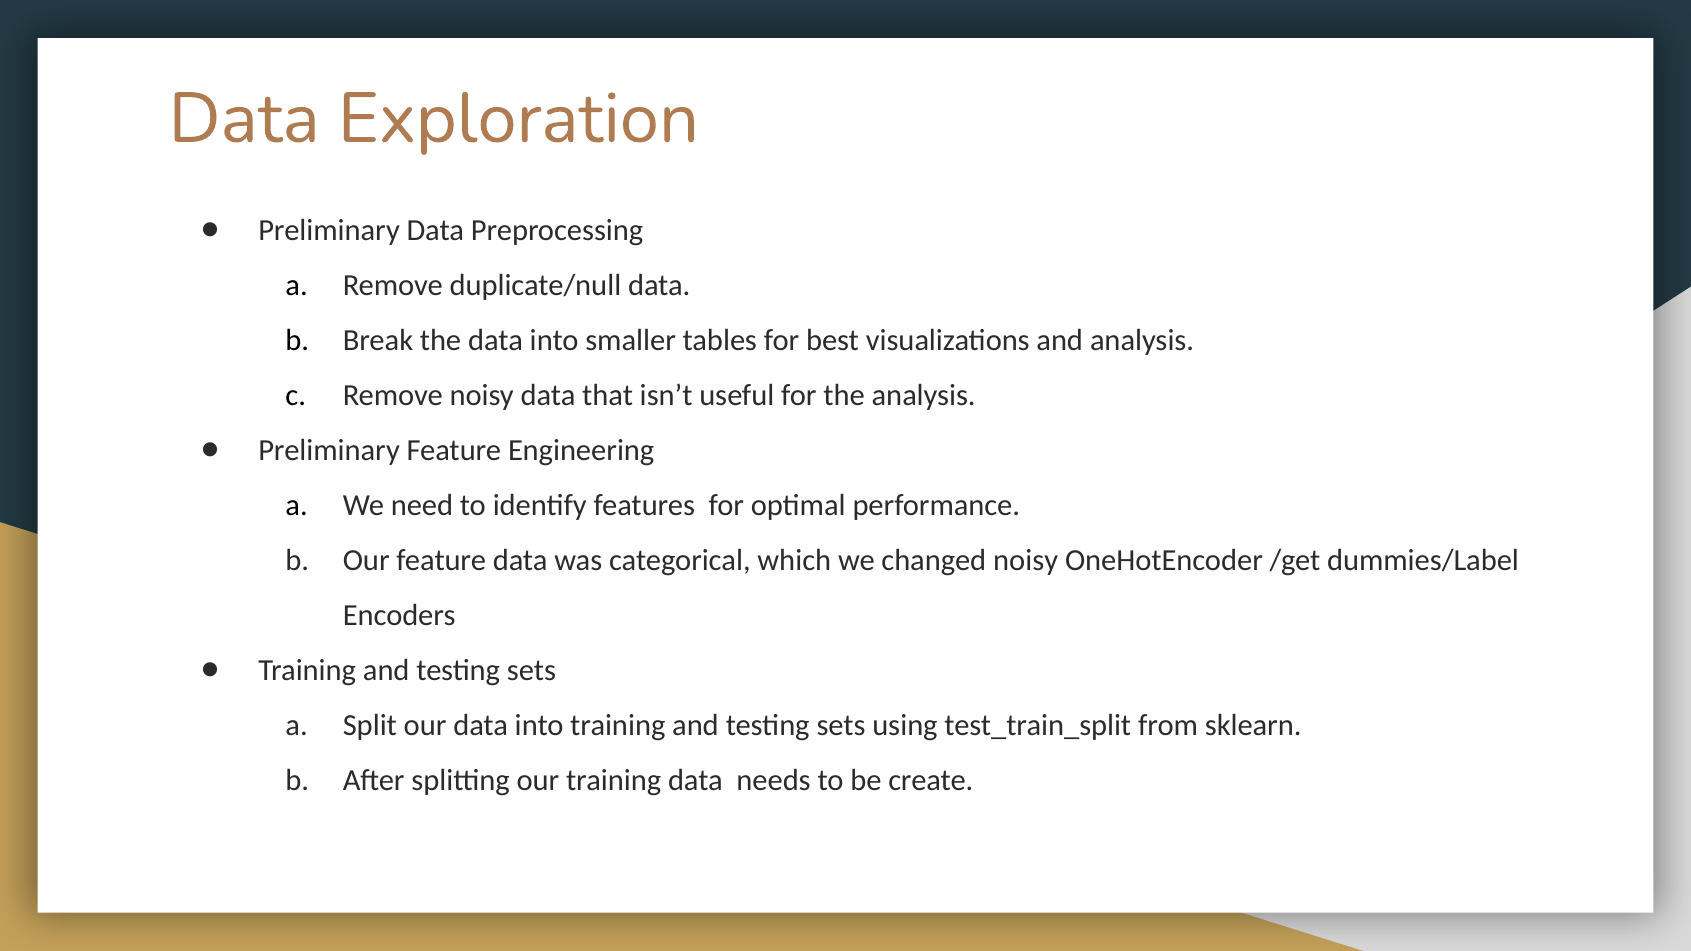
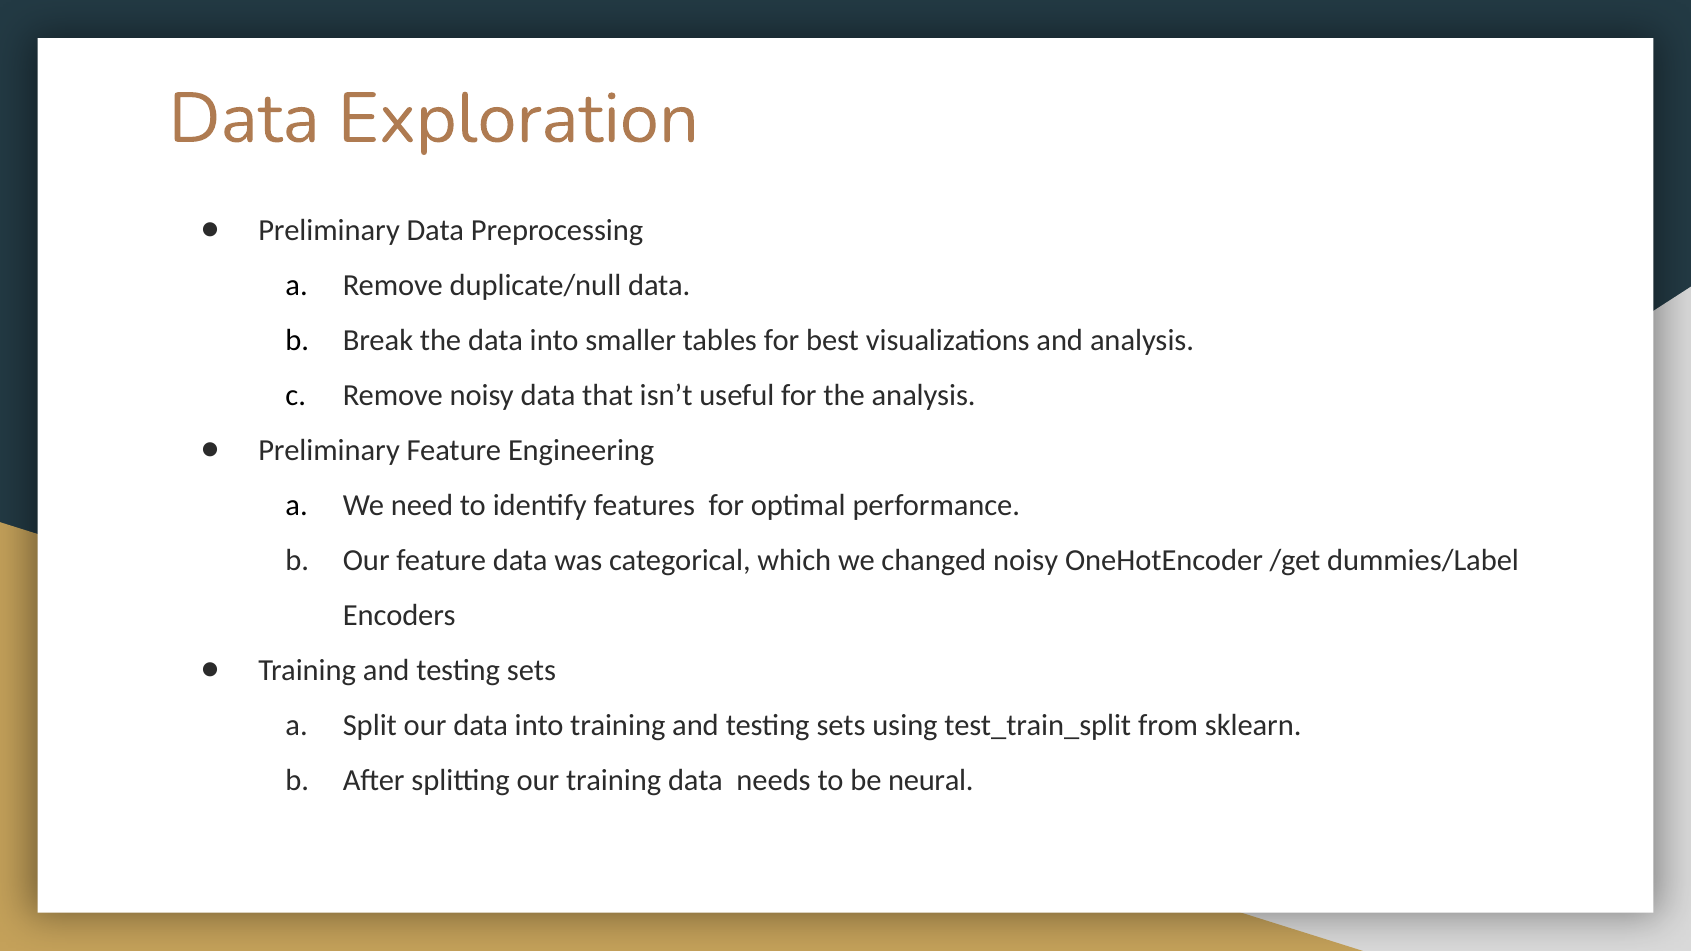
create: create -> neural (931, 780)
